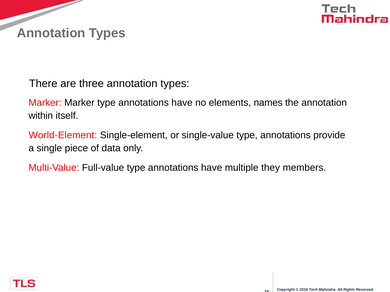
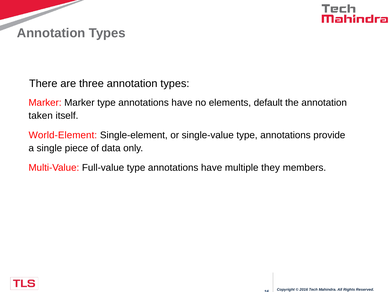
names: names -> default (268, 103)
within: within -> taken (41, 116)
